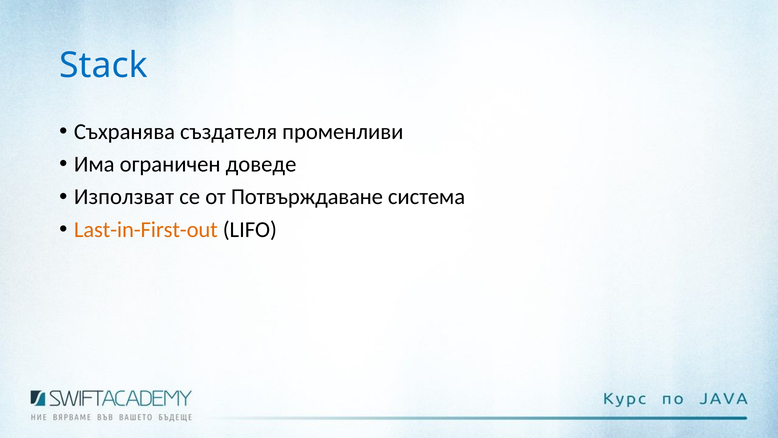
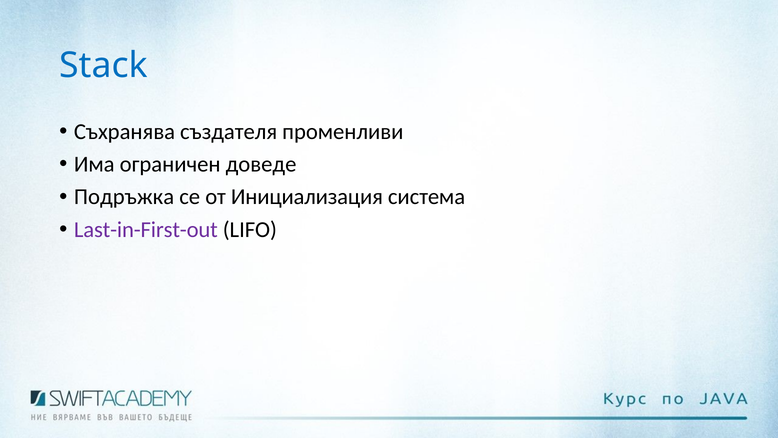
Използват: Използват -> Подръжка (124, 197)
Потвърждаване: Потвърждаване -> Инициализация (307, 197)
Last-in-First-out colour: orange -> purple (146, 229)
